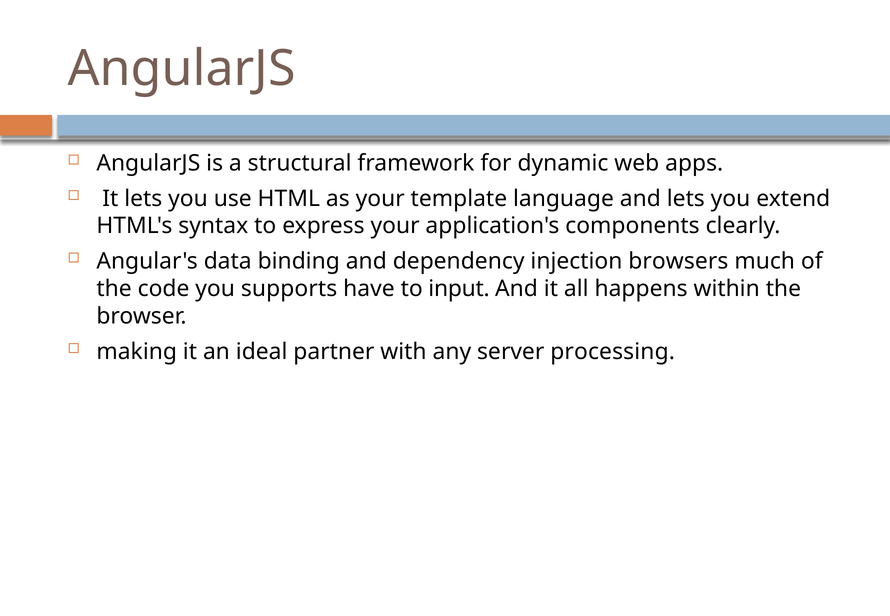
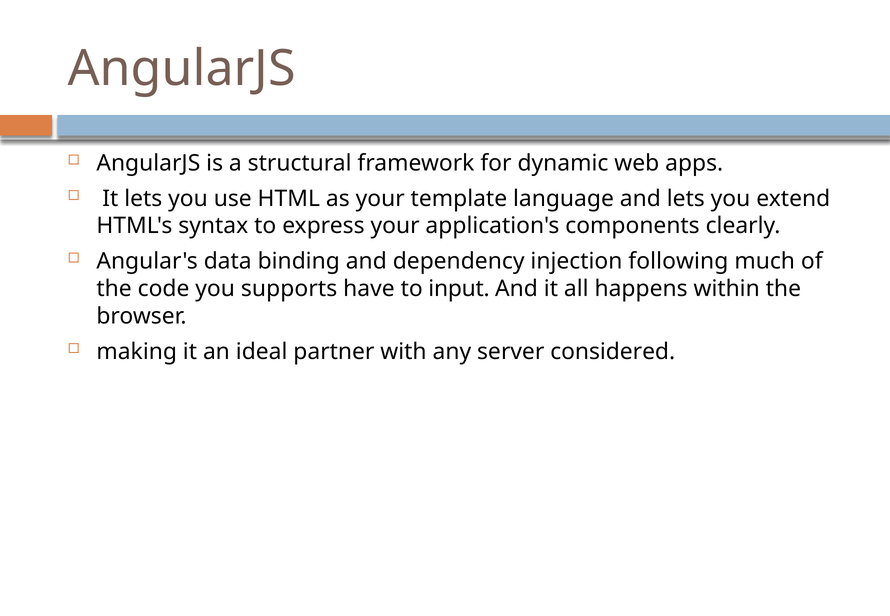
browsers: browsers -> following (678, 261)
processing: processing -> considered (613, 352)
